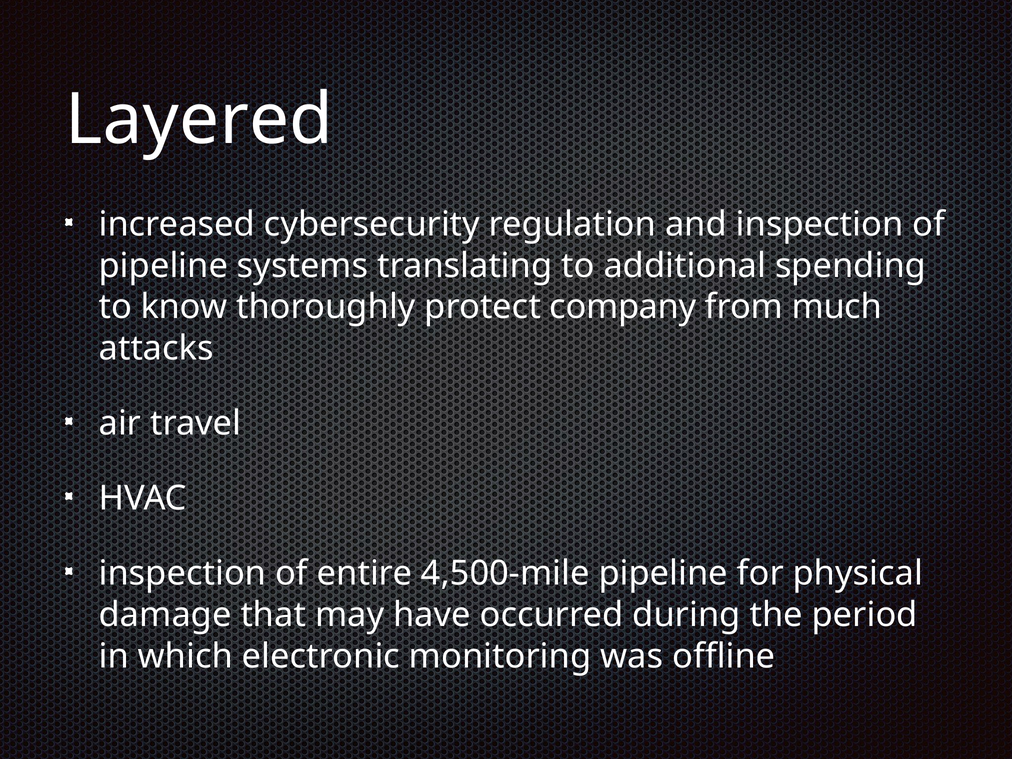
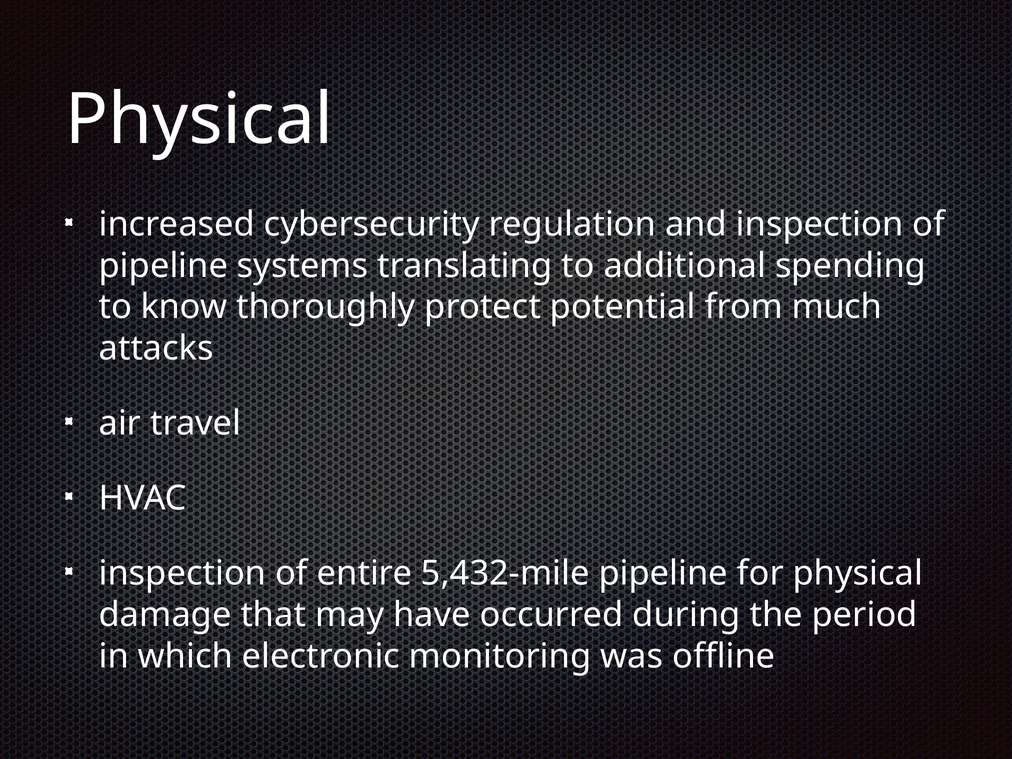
Layered: Layered -> Physical (199, 120)
company: company -> potential (623, 307)
4,500-mile: 4,500-mile -> 5,432-mile (505, 573)
